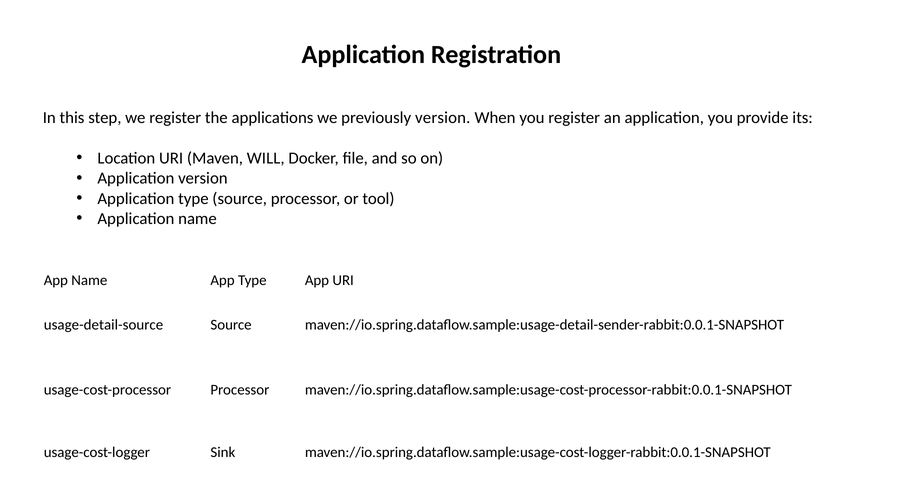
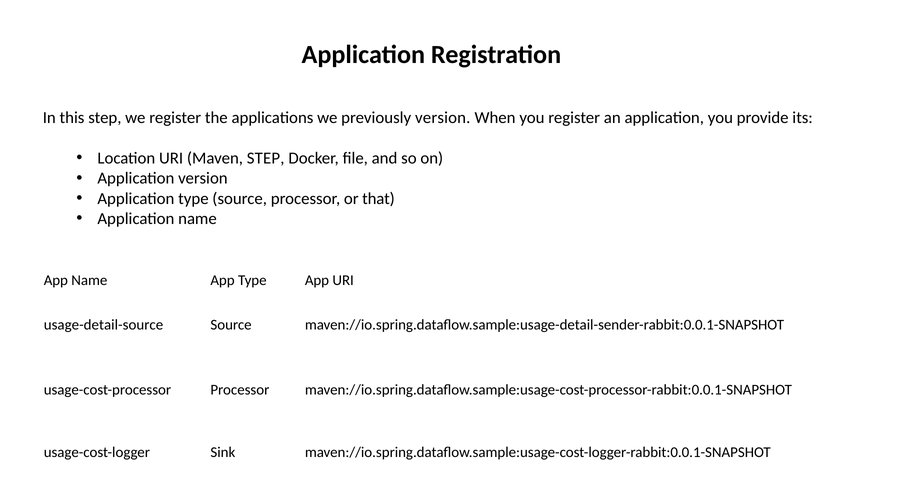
Maven WILL: WILL -> STEP (266, 158)
tool: tool -> that (379, 199)
